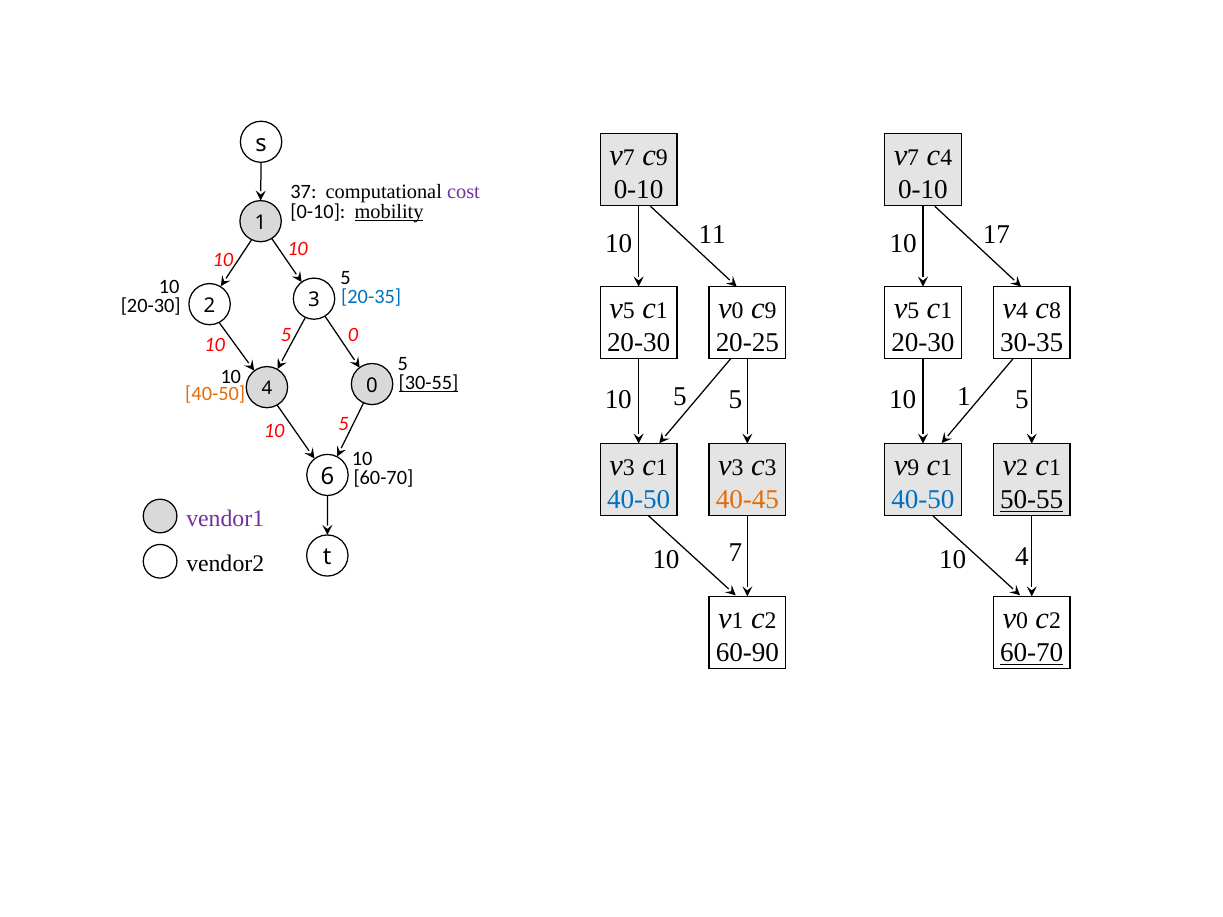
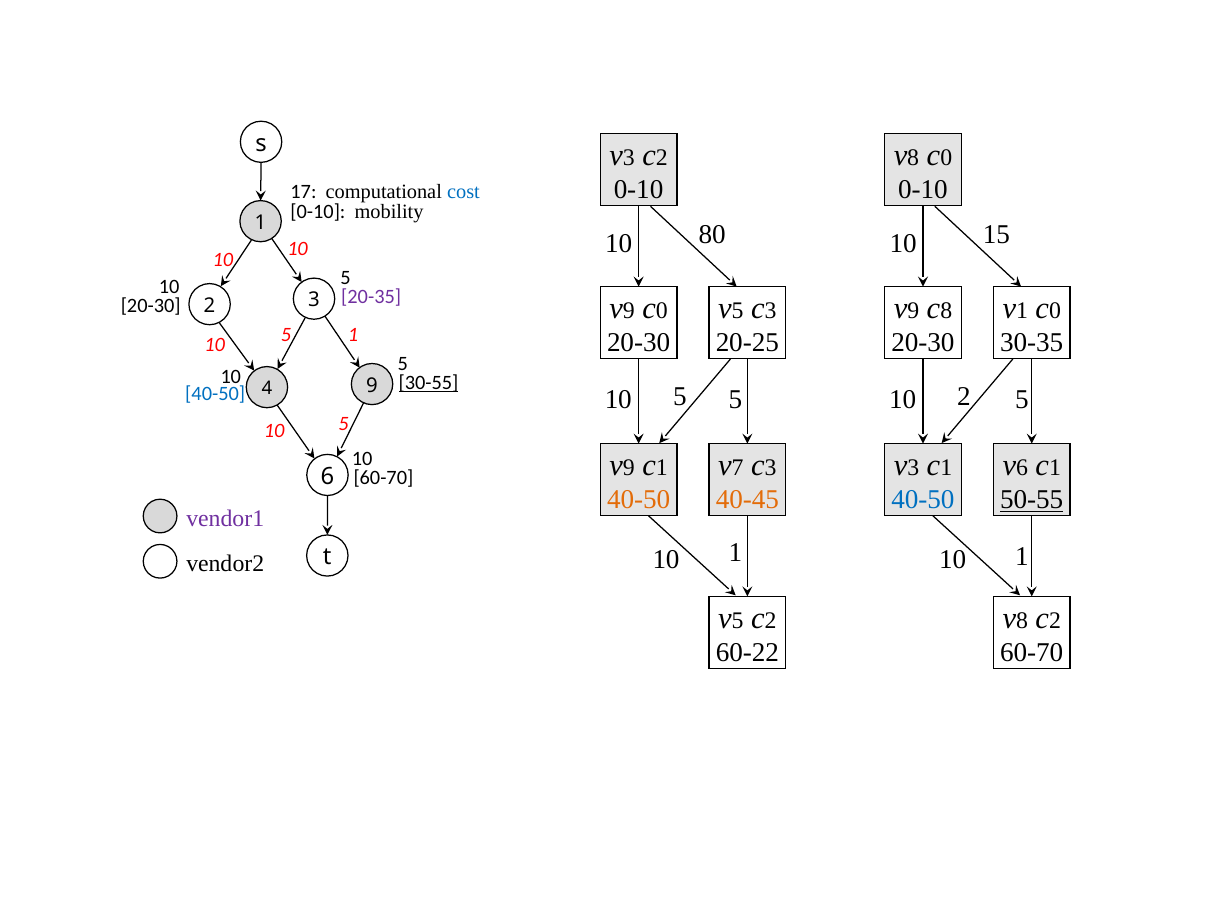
7: 7 -> 3 (629, 158)
9: 9 -> 2 (662, 158)
7: 7 -> 8 (913, 158)
4: 4 -> 0 (946, 158)
37: 37 -> 17 (303, 192)
cost colour: purple -> blue (463, 192)
mobility underline: present -> none (389, 212)
11: 11 -> 80 (712, 234)
17: 17 -> 15 (996, 234)
20-35 colour: blue -> purple (371, 297)
5: 5 -> 9 (629, 311)
1: 1 -> 0 (662, 311)
0: 0 -> 5 (738, 311)
9: 9 -> 3 (771, 311)
5: 5 -> 9 (913, 311)
1: 1 -> 8 (946, 311)
4: 4 -> 1 (1022, 311)
8: 8 -> 0 (1055, 311)
5 0: 0 -> 1 (353, 335)
4 0: 0 -> 9 (372, 386)
5 1: 1 -> 2 (964, 397)
40-50 colour: orange -> blue (215, 393)
3: 3 -> 9 (629, 468)
3: 3 -> 7 (738, 468)
9: 9 -> 3 (913, 468)
2: 2 -> 6 (1022, 468)
40-50 colour: blue -> orange (639, 500)
7: 7 -> 1 (735, 552)
4: 4 -> 1 (1022, 556)
1: 1 -> 5 (738, 621)
0: 0 -> 8 (1022, 621)
60-90: 60-90 -> 60-22 (747, 653)
60-70 underline: present -> none (1032, 653)
